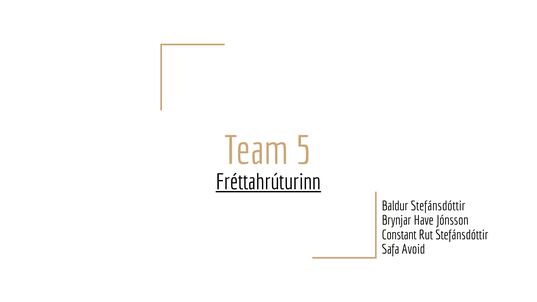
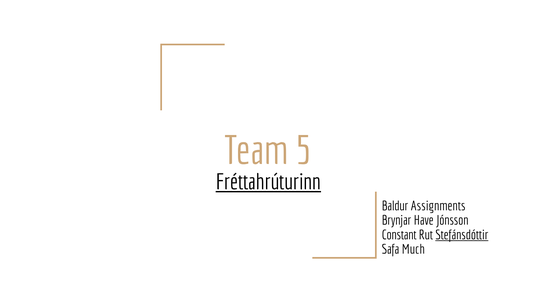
Baldur Stefánsdóttir: Stefánsdóttir -> Assignments (438, 206)
Stefánsdóttir underline: none -> present (462, 235)
Avoid: Avoid -> Much (413, 250)
